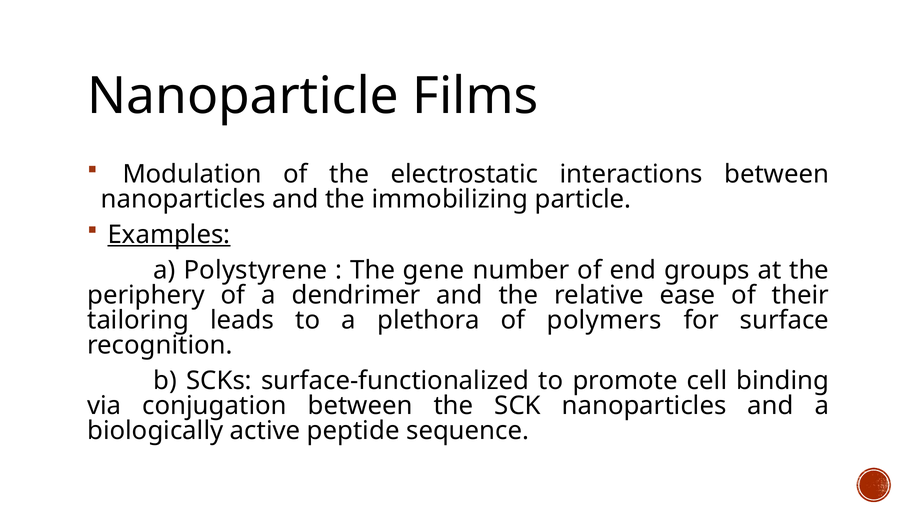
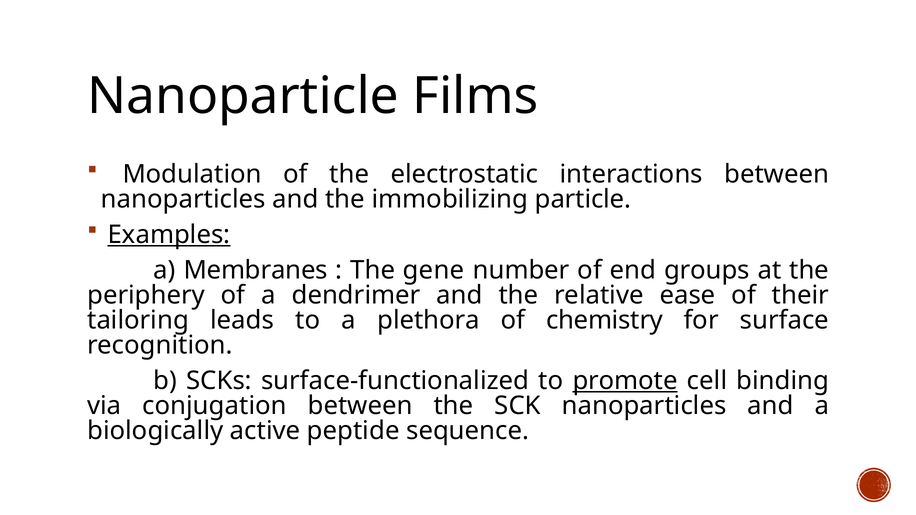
Polystyrene: Polystyrene -> Membranes (256, 270)
polymers: polymers -> chemistry (605, 320)
promote underline: none -> present (625, 381)
